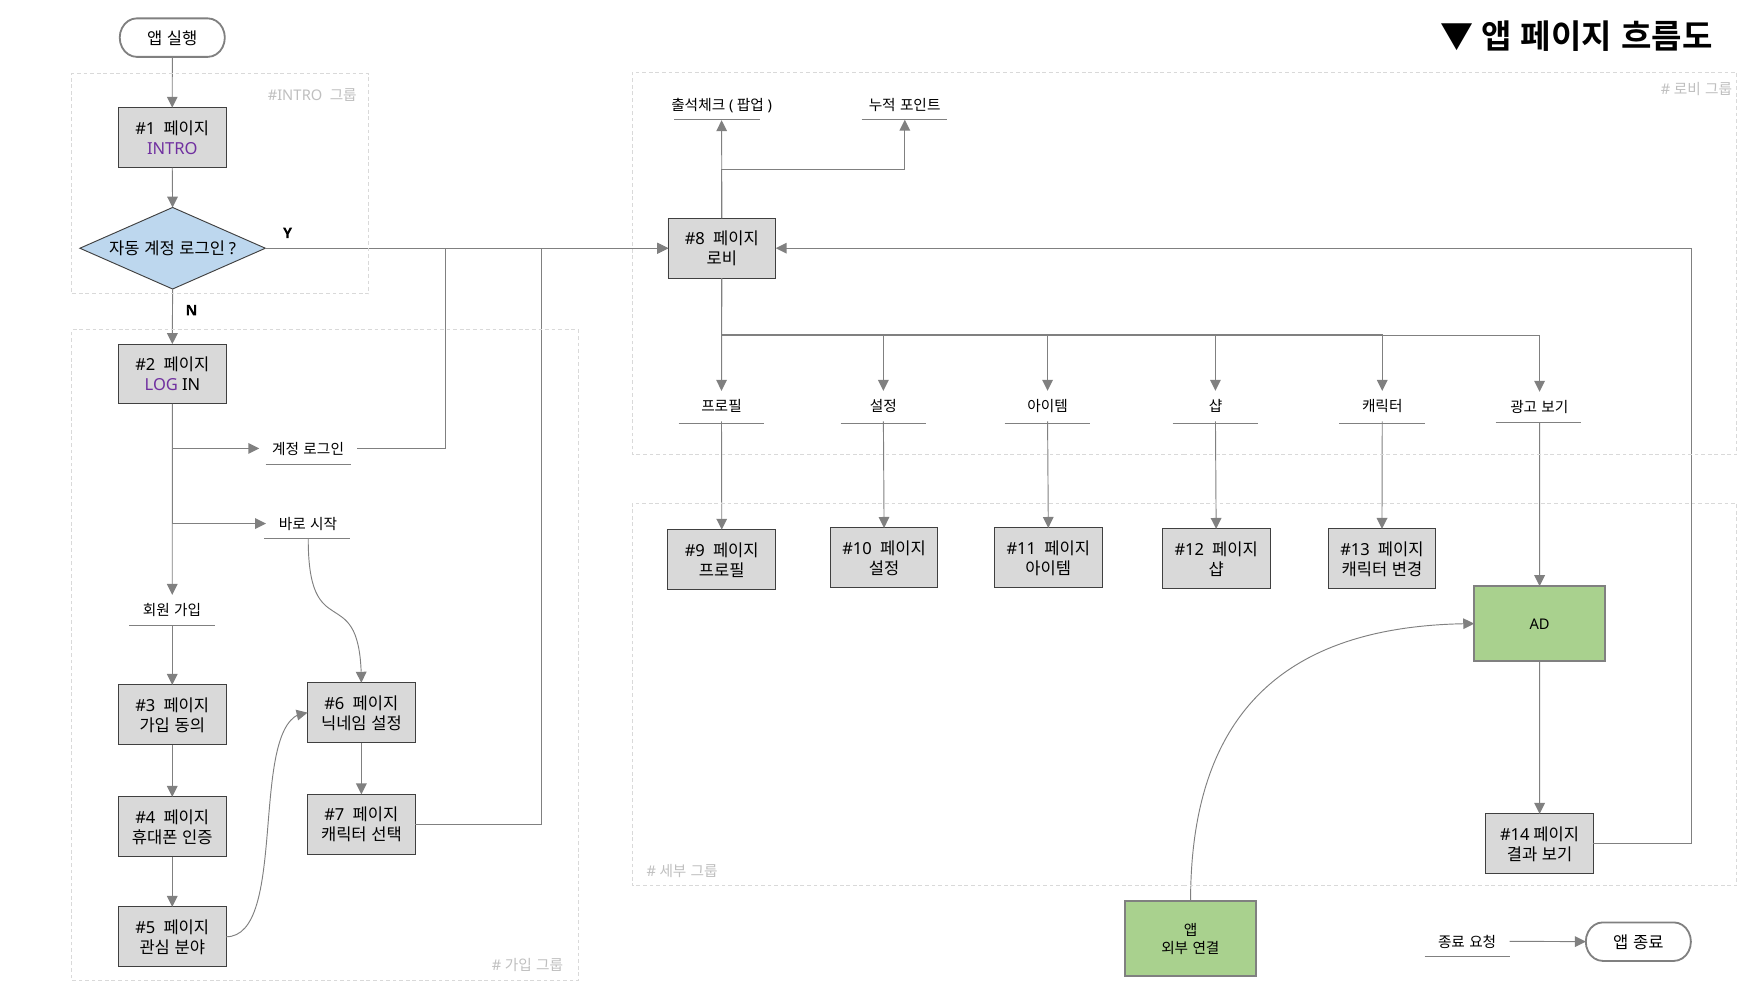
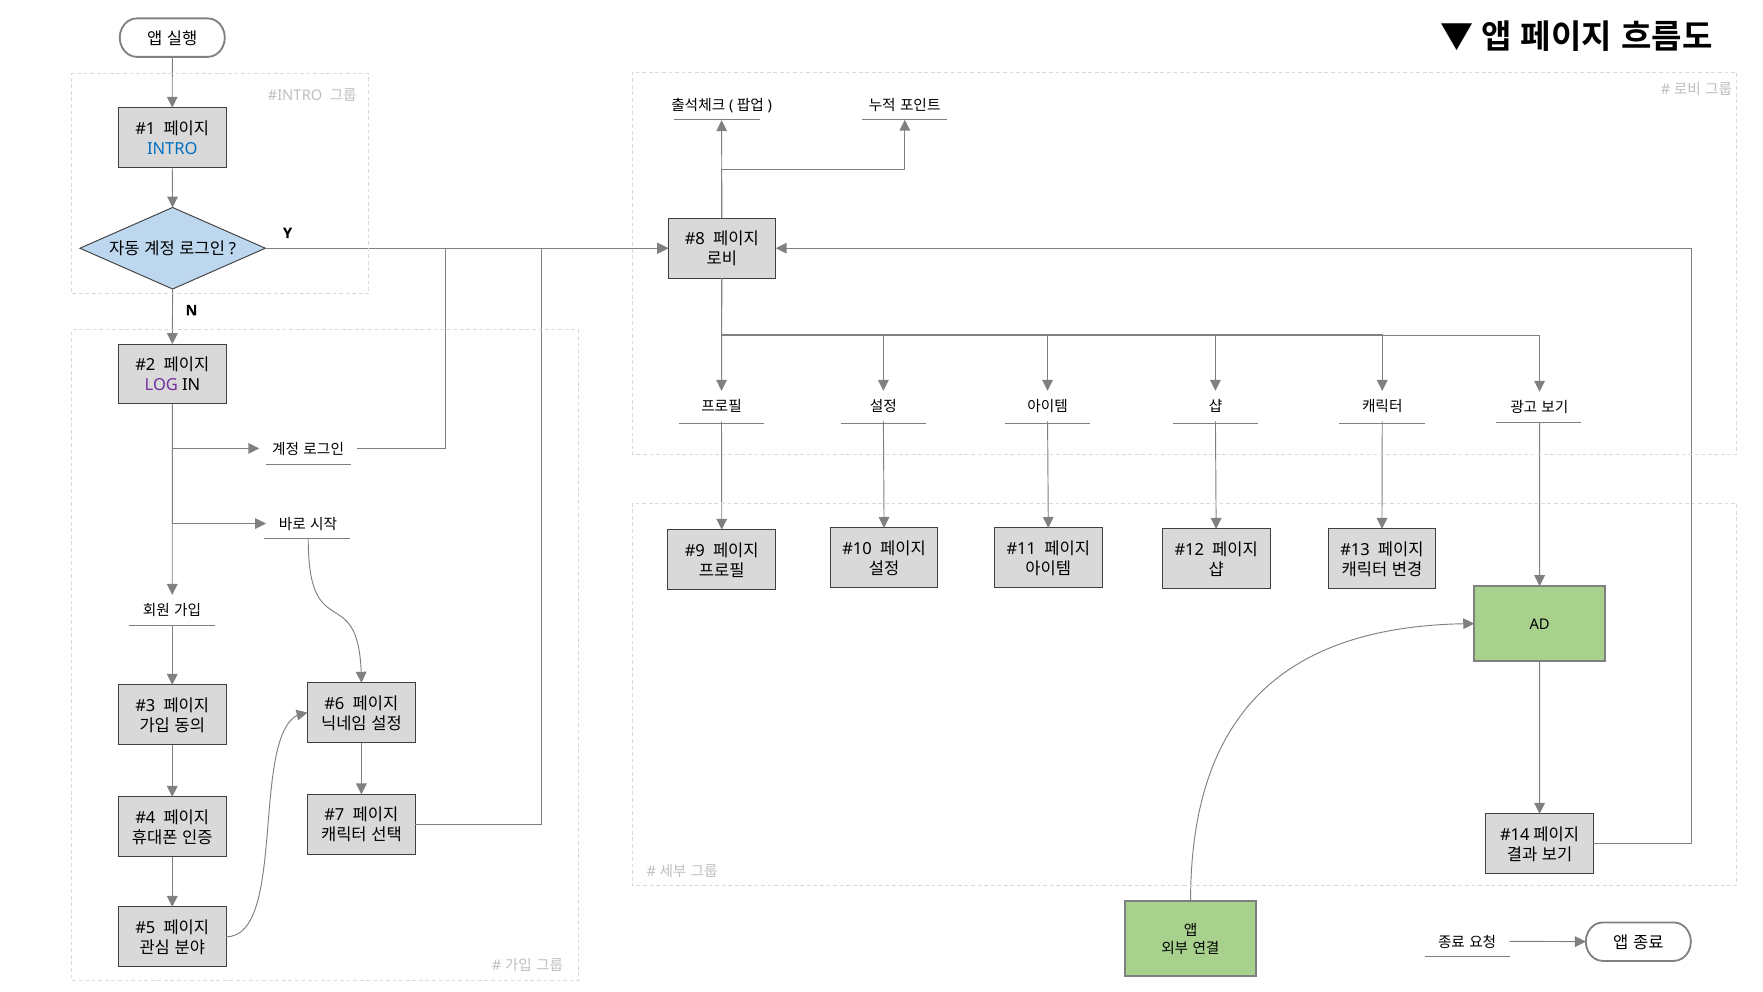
INTRO colour: purple -> blue (172, 149)
